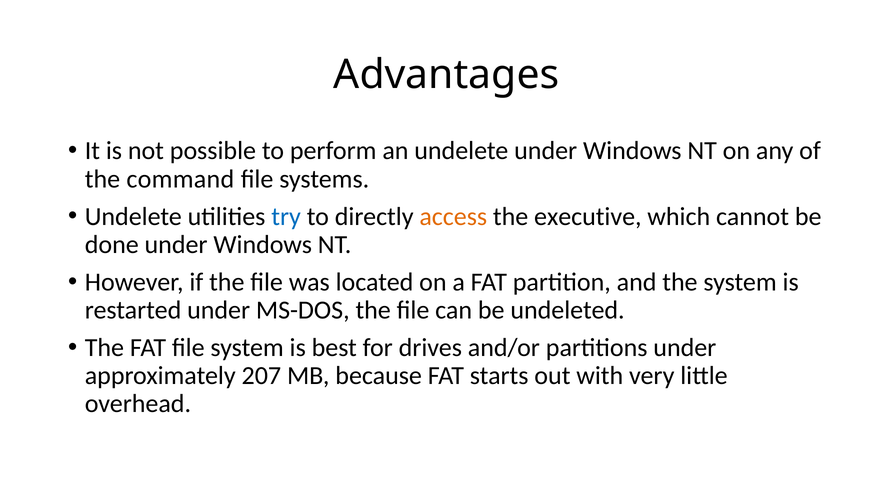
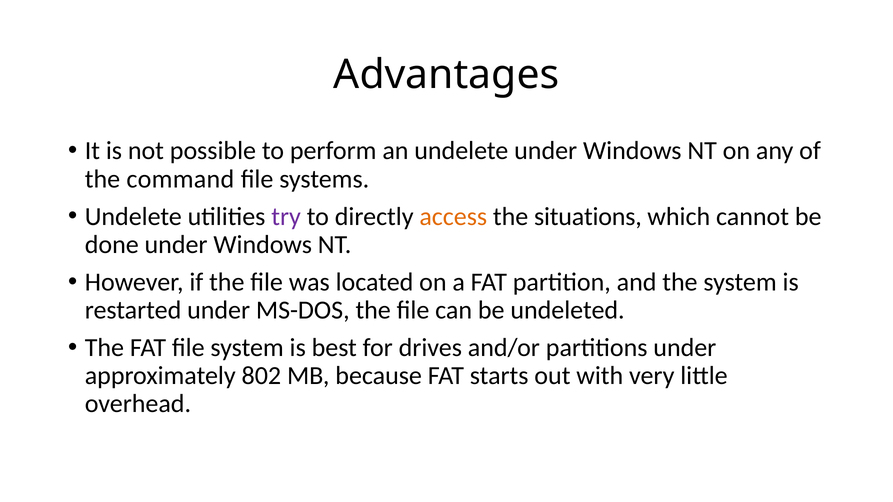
try colour: blue -> purple (286, 217)
executive: executive -> situations (588, 217)
207: 207 -> 802 (261, 376)
